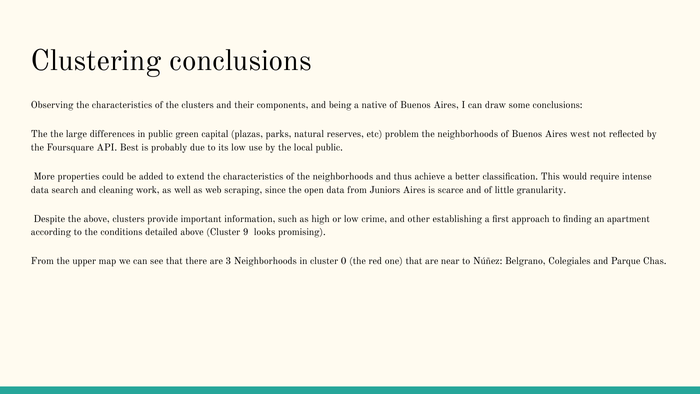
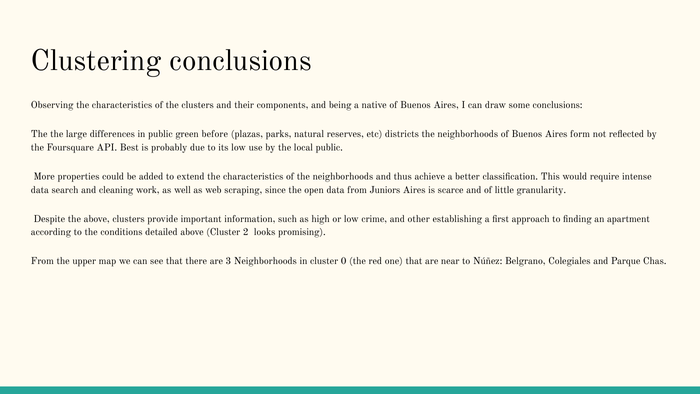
capital: capital -> before (215, 134)
problem: problem -> districts (402, 134)
west: west -> form (580, 134)
9: 9 -> 2 (246, 232)
